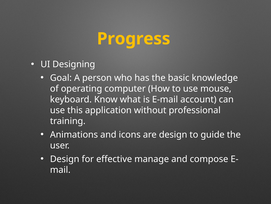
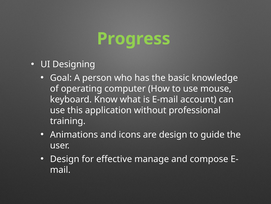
Progress colour: yellow -> light green (134, 39)
